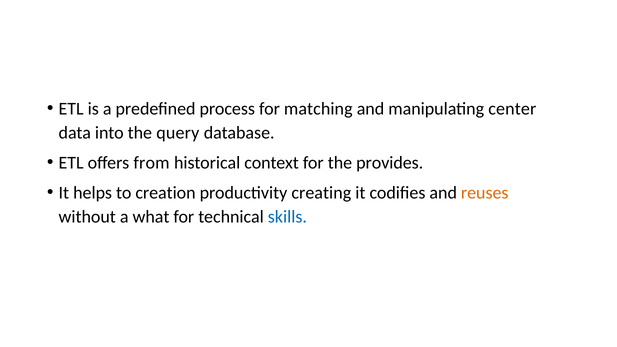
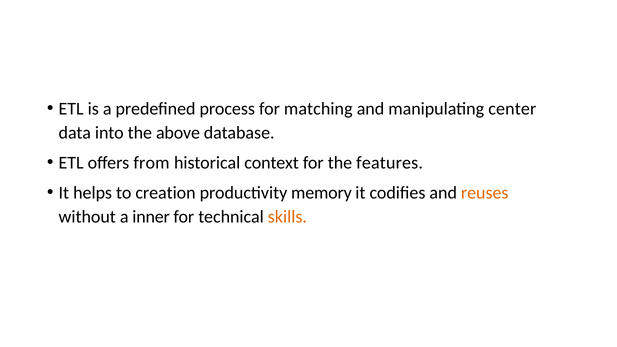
query: query -> above (178, 133)
provides: provides -> features (390, 163)
creating: creating -> memory (321, 193)
what: what -> inner (151, 217)
skills colour: blue -> orange (287, 217)
